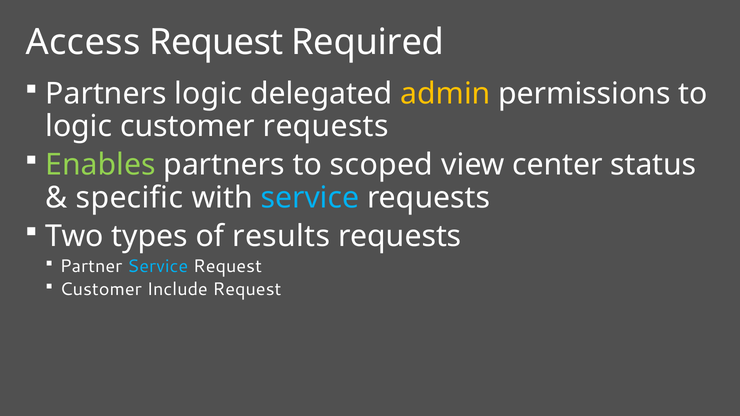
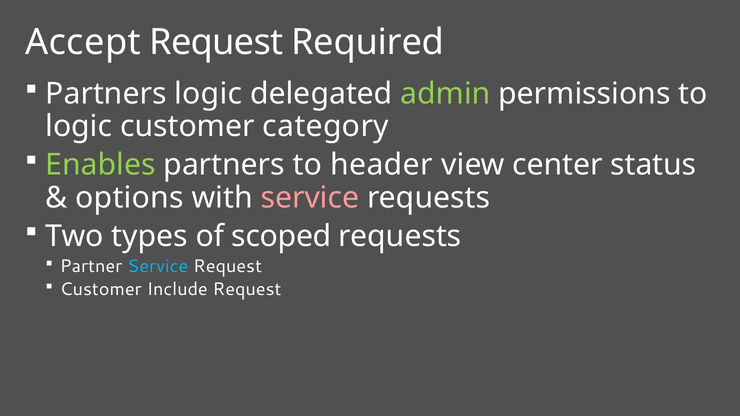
Access: Access -> Accept (83, 42)
admin colour: yellow -> light green (445, 94)
customer requests: requests -> category (326, 126)
scoped: scoped -> header (381, 165)
specific: specific -> options (129, 198)
service colour: light blue -> pink (310, 198)
results: results -> scoped (281, 236)
